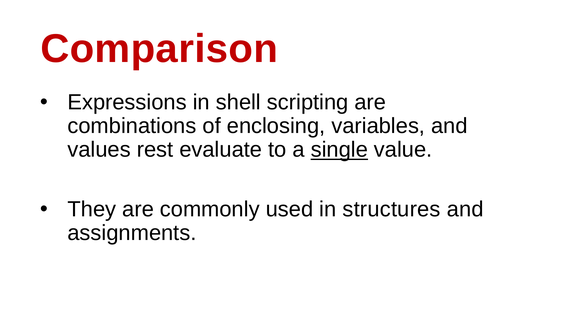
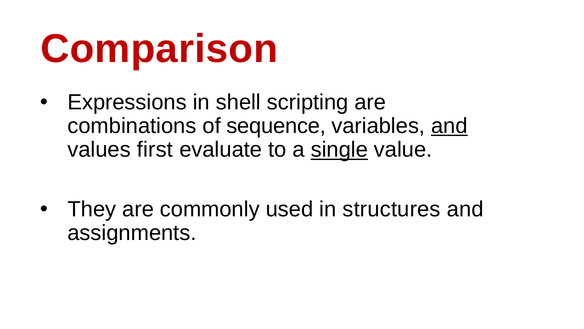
enclosing: enclosing -> sequence (276, 126)
and underline: none -> present (449, 126)
rest: rest -> first (155, 150)
